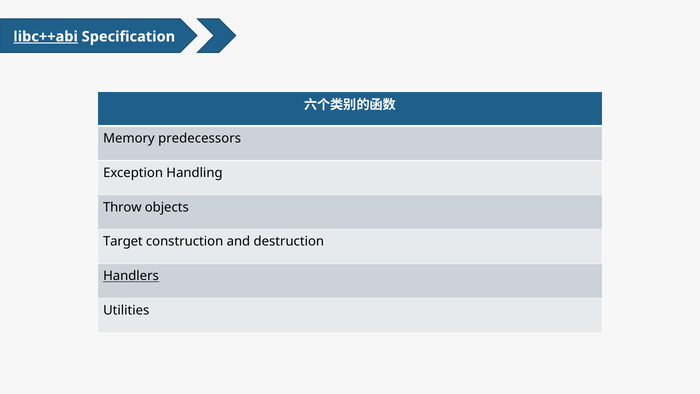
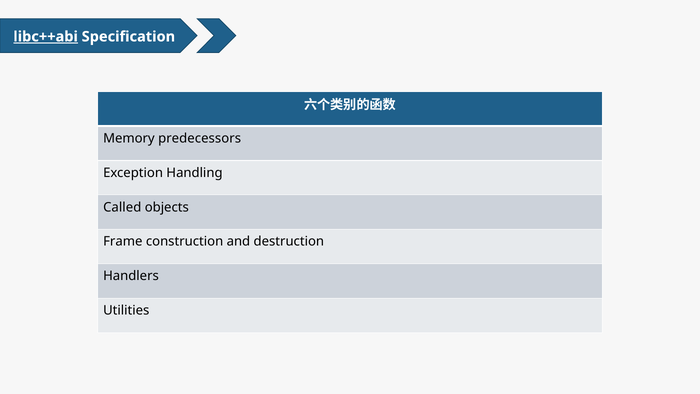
Throw: Throw -> Called (122, 207)
Target: Target -> Frame (123, 241)
Handlers underline: present -> none (131, 276)
